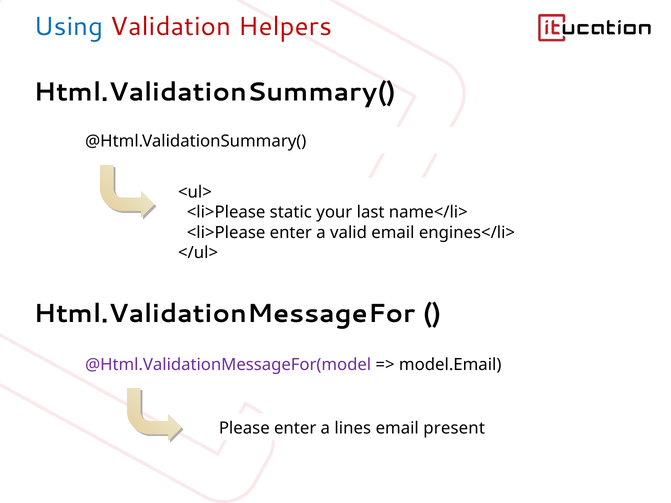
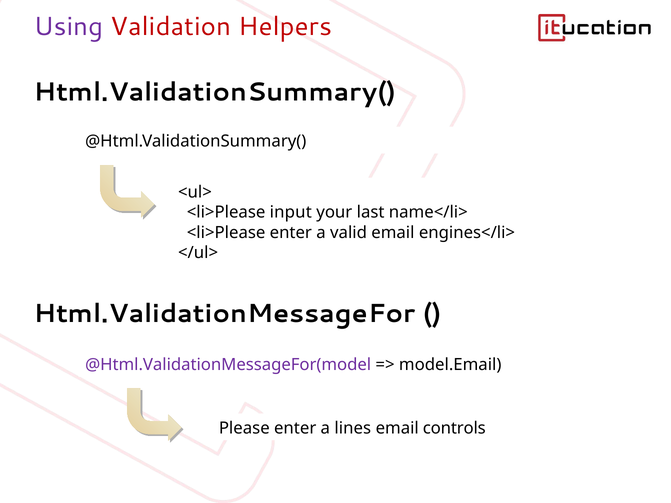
Using colour: blue -> purple (69, 27)
static: static -> input (291, 212)
present: present -> controls (454, 428)
